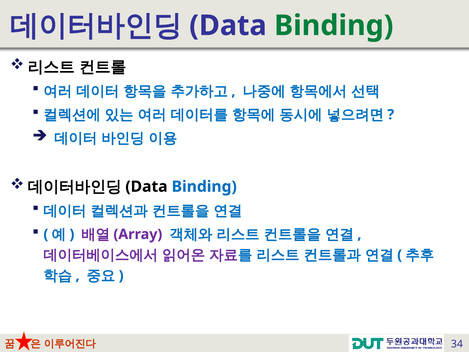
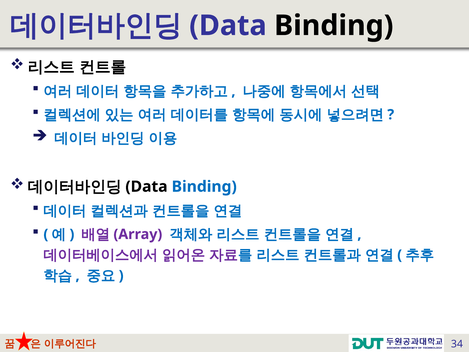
Binding colour: green -> black (334, 26)
